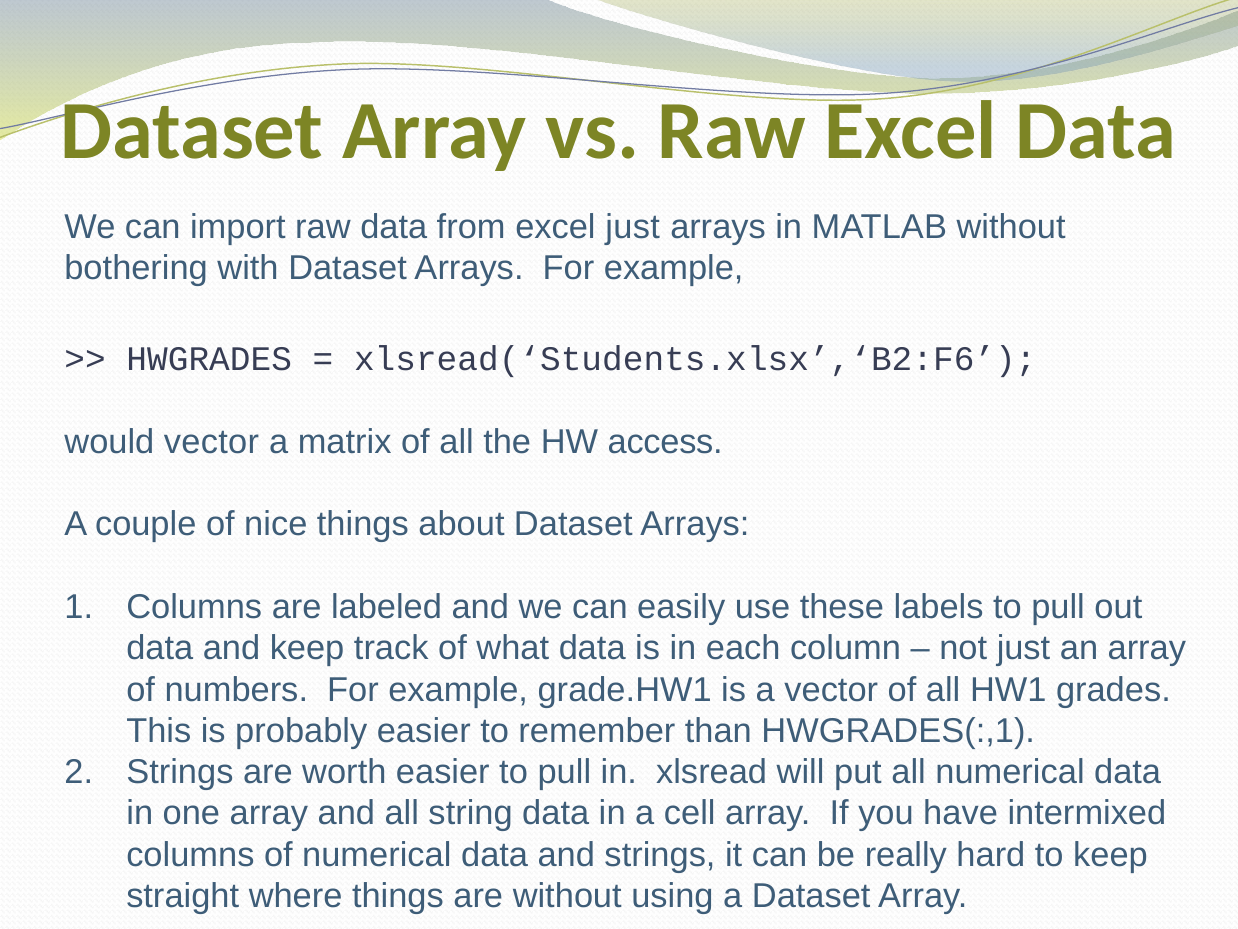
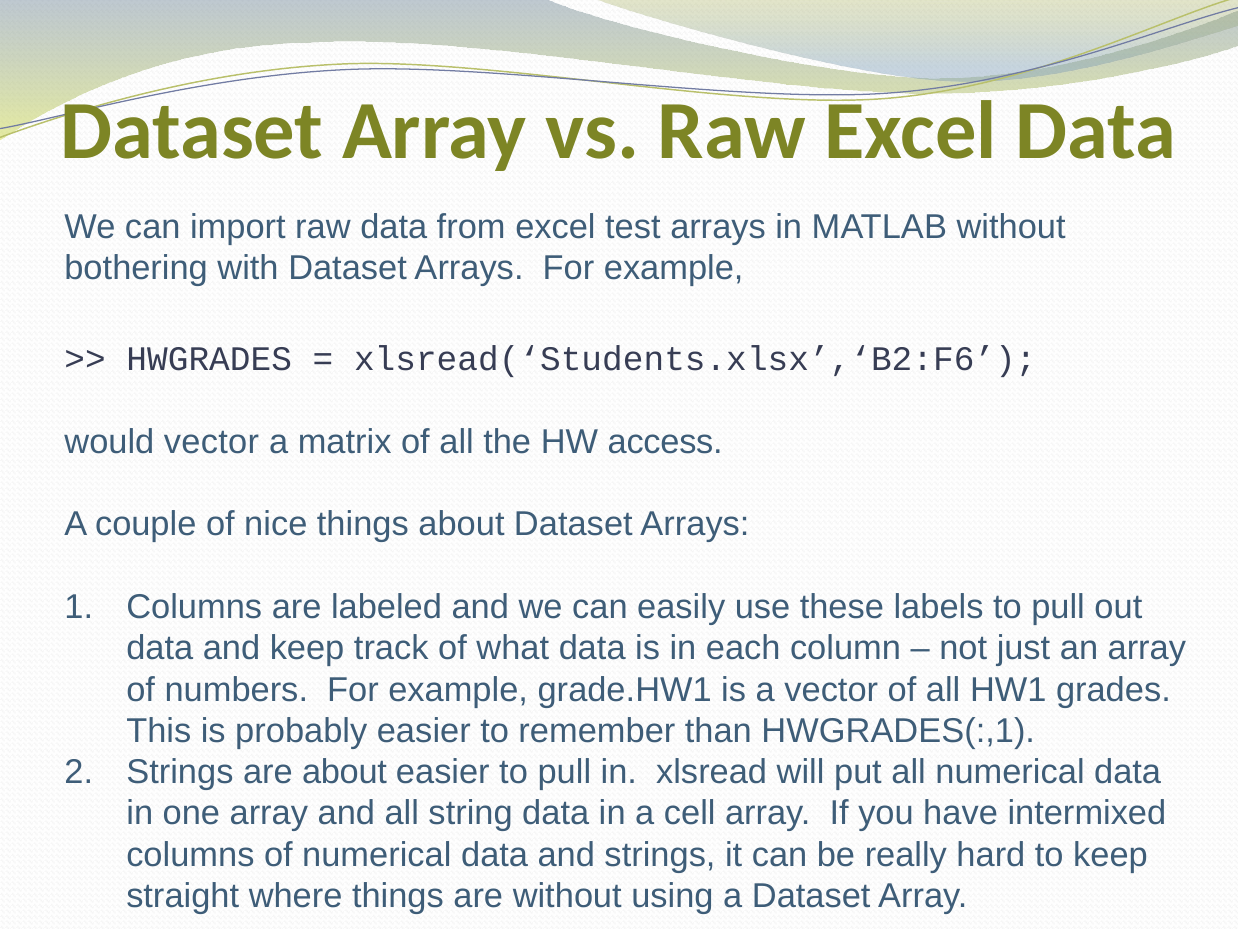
excel just: just -> test (633, 227)
are worth: worth -> about (345, 772)
